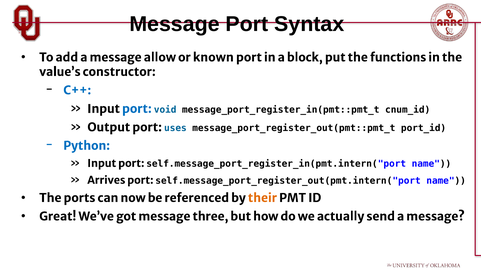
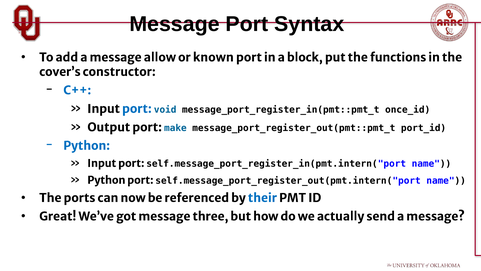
value’s: value’s -> cover’s (60, 72)
cnum_id: cnum_id -> once_id (408, 110)
uses: uses -> make (175, 128)
Arrives: Arrives -> Python (106, 180)
their colour: orange -> blue (262, 198)
